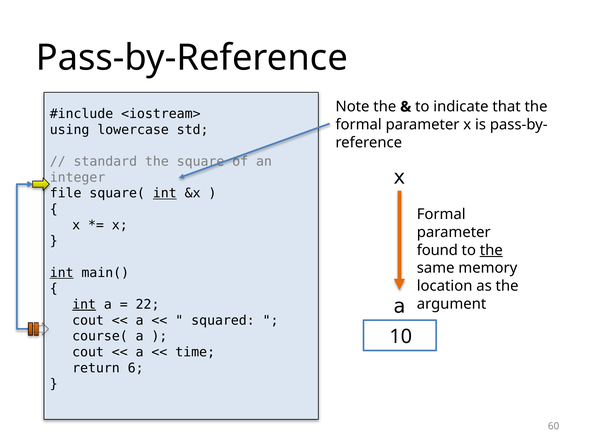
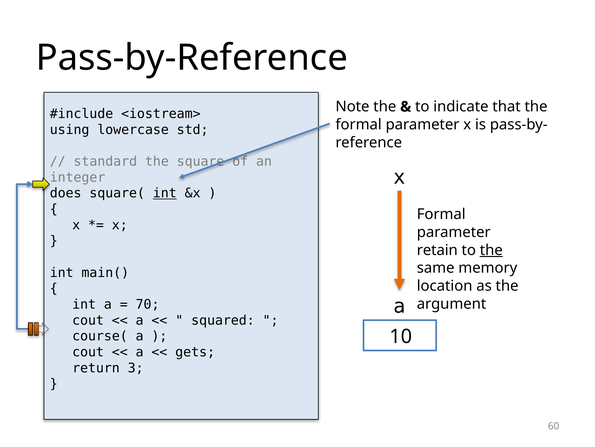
file: file -> does (66, 193)
found: found -> retain (437, 250)
int underline: present -> none (62, 272)
int underline: present -> none (84, 304)
22: 22 -> 70 (148, 304)
time: time -> gets (195, 352)
6: 6 -> 3 (136, 367)
